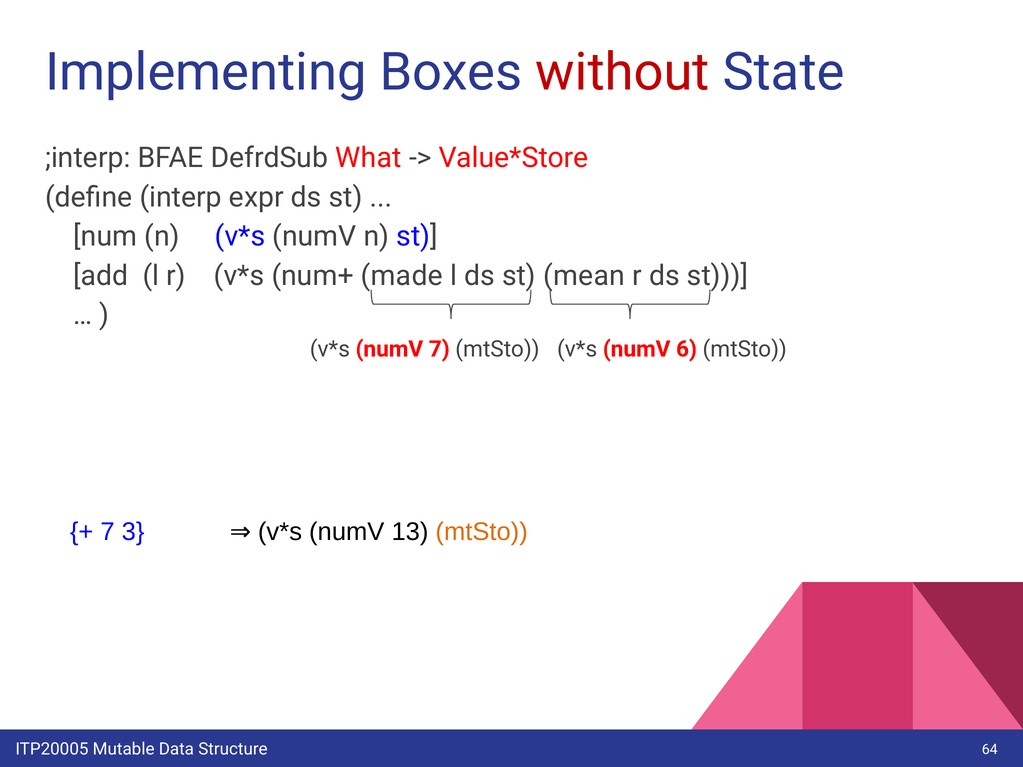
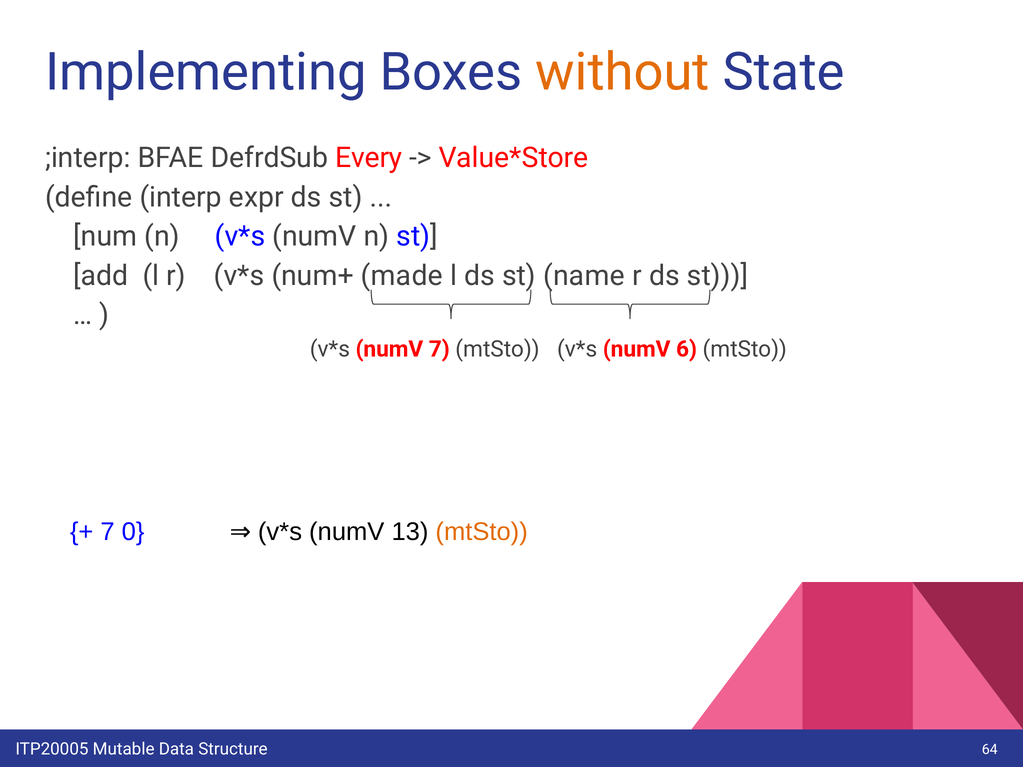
without colour: red -> orange (622, 73)
What: What -> Every (369, 158)
mean: mean -> name (584, 276)
3: 3 -> 0 (133, 532)
